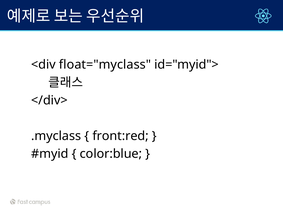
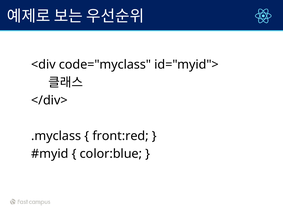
float="myclass: float="myclass -> code="myclass (105, 65)
